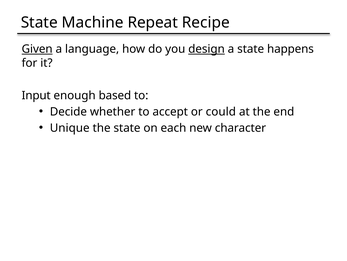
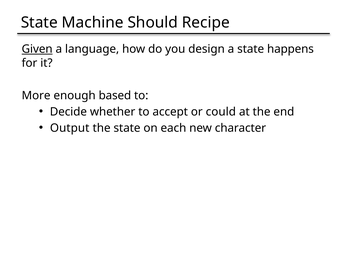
Repeat: Repeat -> Should (153, 22)
design underline: present -> none (207, 49)
Input: Input -> More (36, 95)
Unique: Unique -> Output (70, 128)
